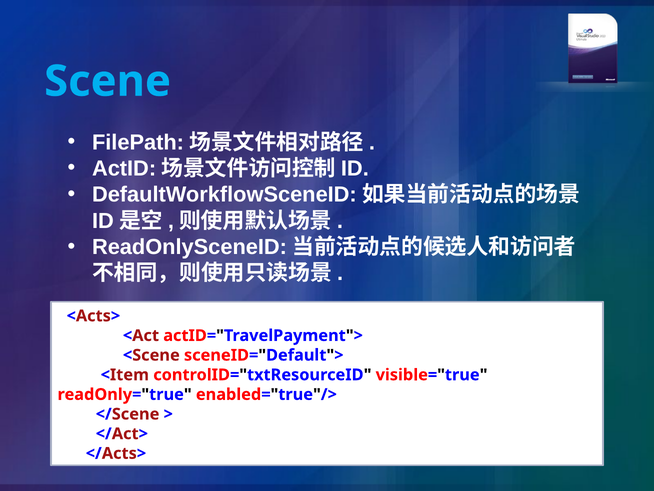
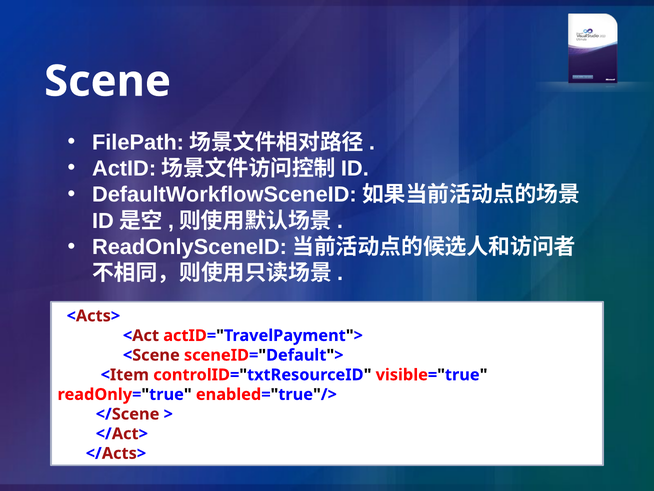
Scene colour: light blue -> white (108, 81)
